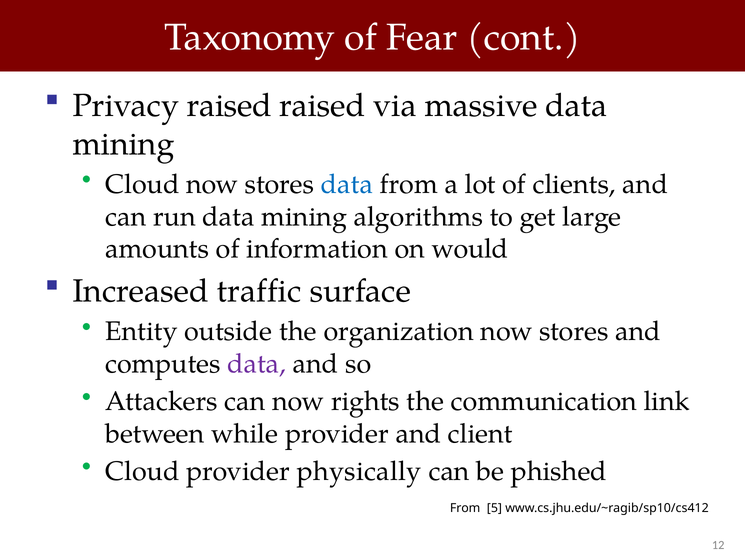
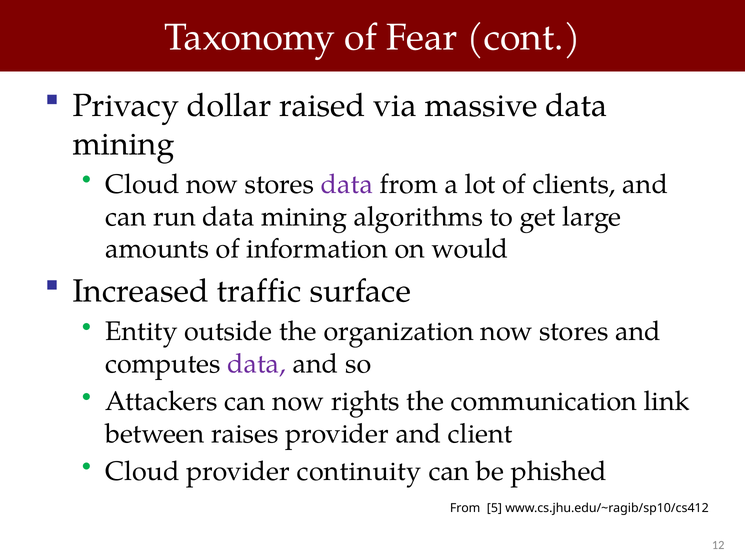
Privacy raised: raised -> dollar (229, 106)
data colour: blue -> purple (347, 185)
while: while -> raises (245, 434)
physically: physically -> continuity (359, 472)
